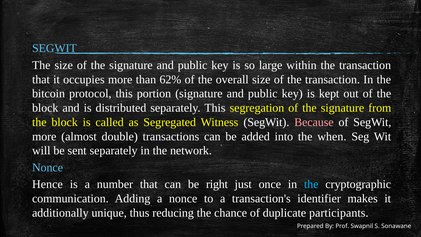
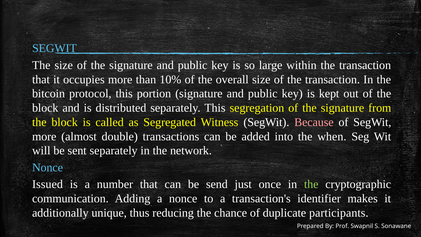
62%: 62% -> 10% (170, 79)
Hence: Hence -> Issued (47, 184)
right: right -> send (217, 184)
the colour: light blue -> light green (311, 184)
